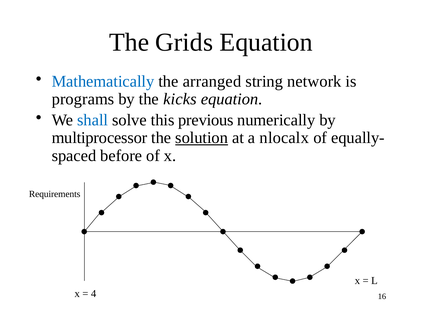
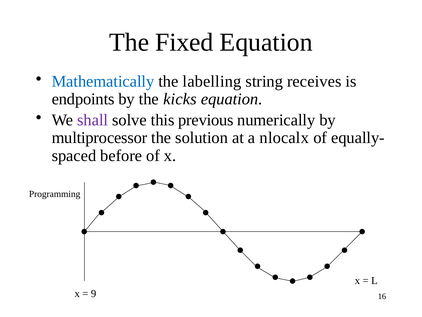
Grids: Grids -> Fixed (184, 42)
arranged: arranged -> labelling (212, 81)
network: network -> receives (314, 81)
programs: programs -> endpoints (83, 99)
shall colour: blue -> purple (93, 120)
solution underline: present -> none (202, 138)
Requirements: Requirements -> Programming (55, 194)
4: 4 -> 9 (94, 293)
